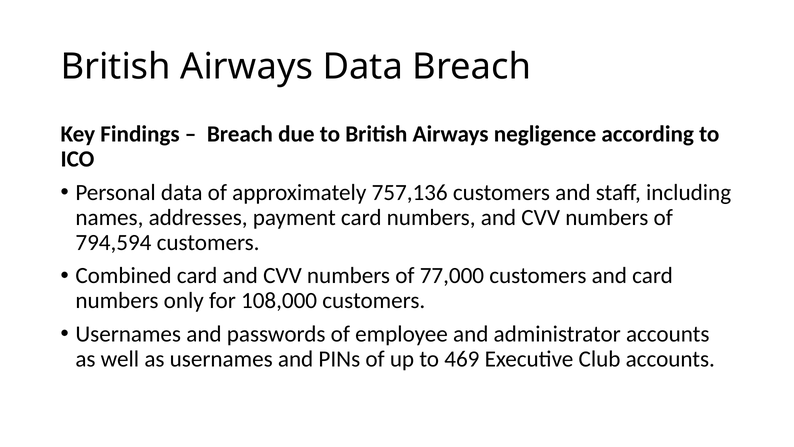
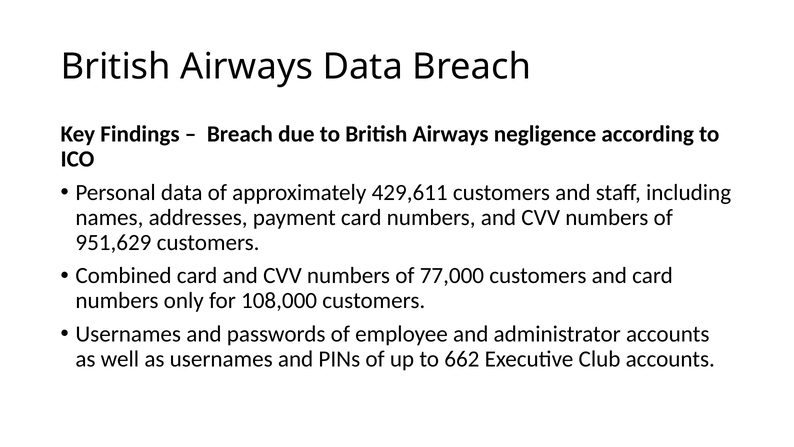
757,136: 757,136 -> 429,611 (410, 192)
794,594: 794,594 -> 951,629 (113, 242)
469: 469 -> 662 (462, 359)
